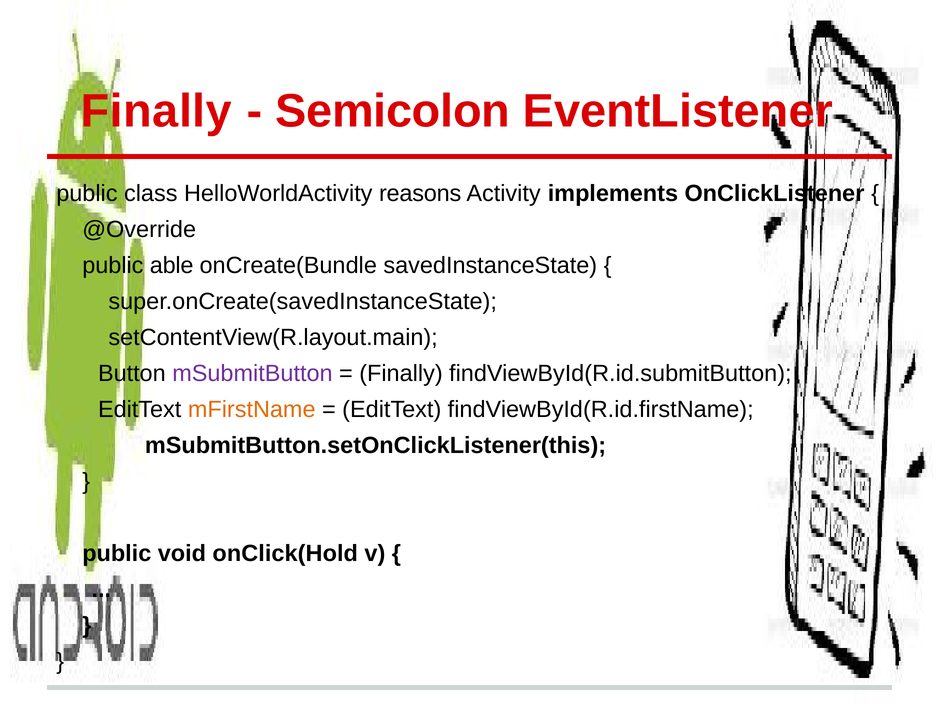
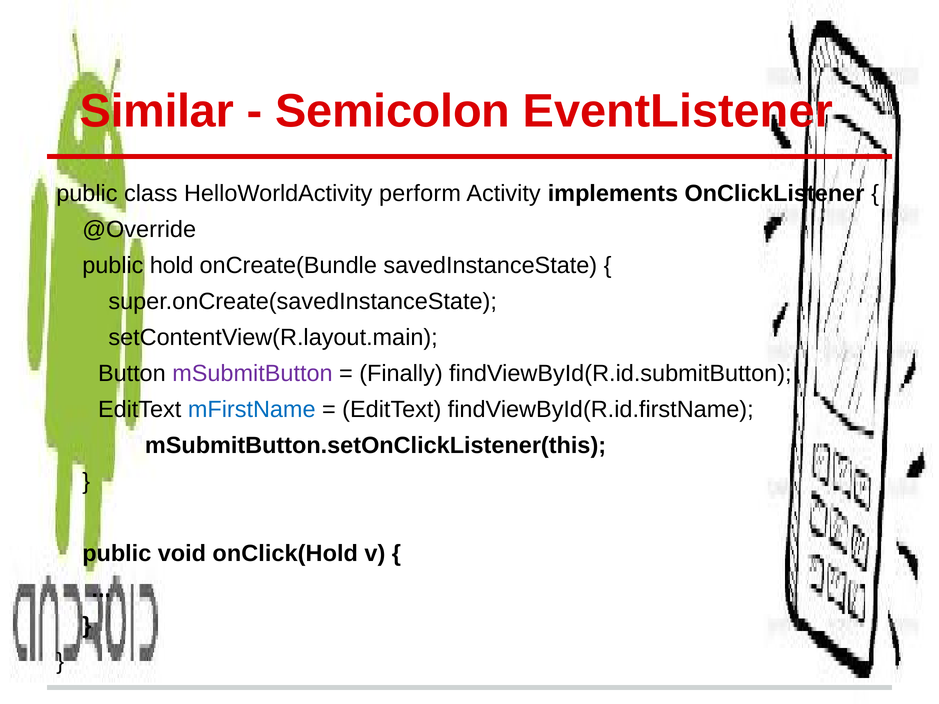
Finally: Finally -> Similar (157, 111)
reasons: reasons -> perform (420, 194)
able: able -> hold (172, 266)
mFirstName colour: orange -> blue (252, 410)
